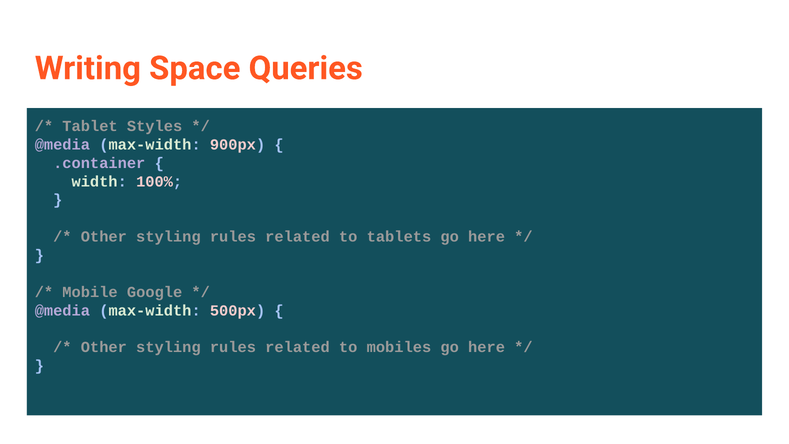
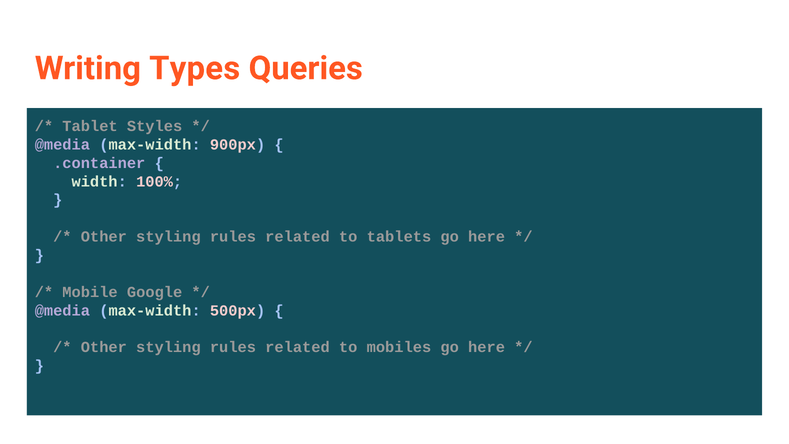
Space: Space -> Types (195, 68)
